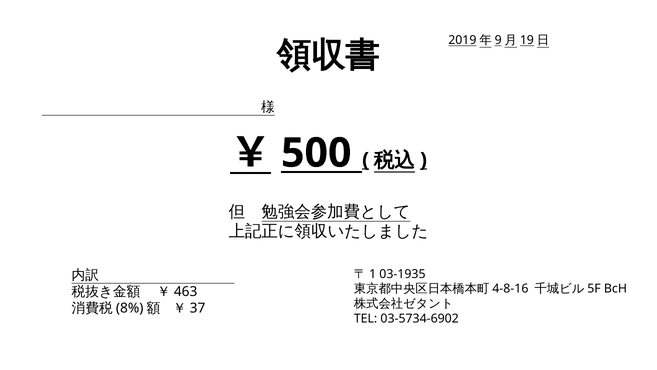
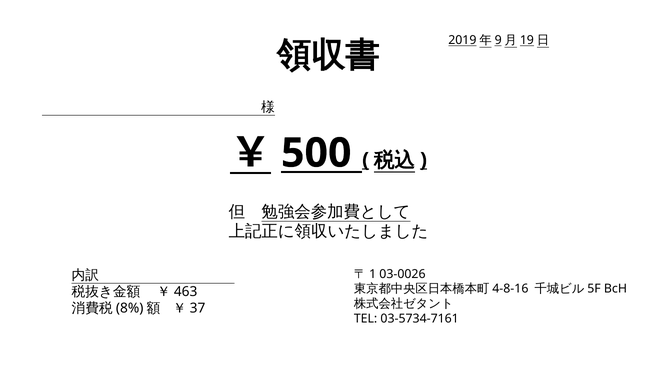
03-1935: 03-1935 -> 03-0026 (402, 274)
03-5734-6902: 03-5734-6902 -> 03-5734-7161 (420, 318)
